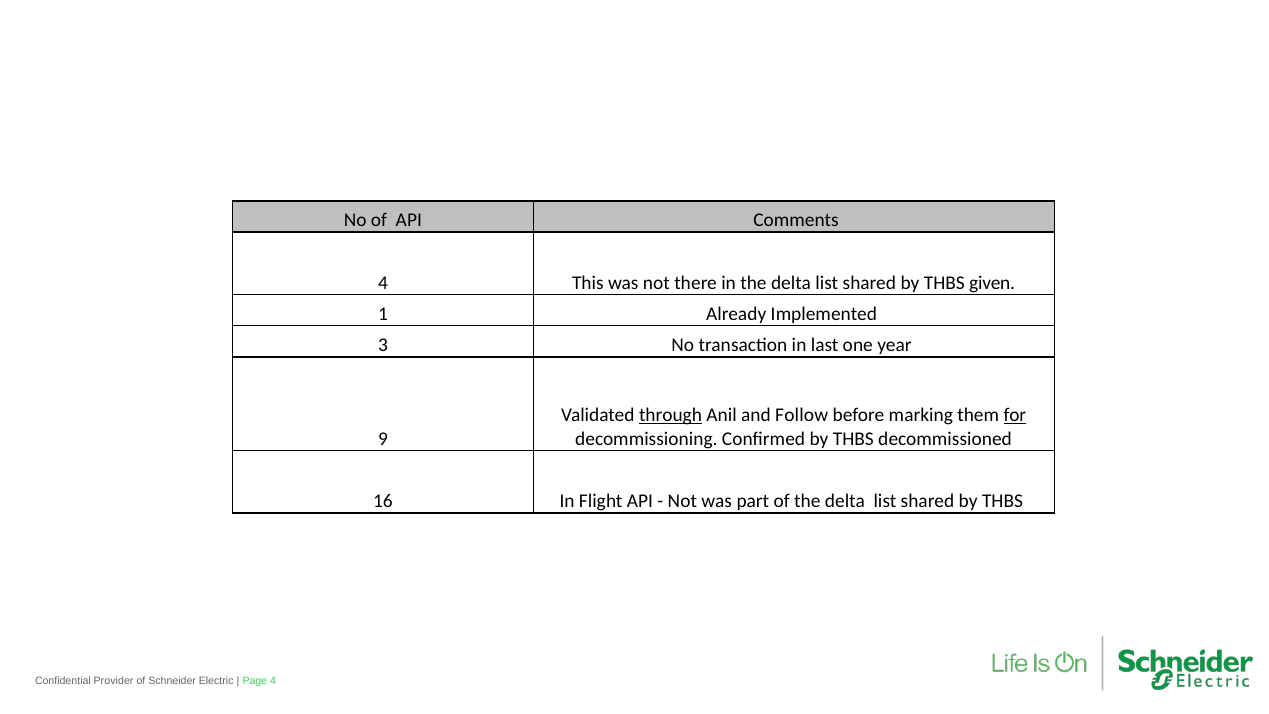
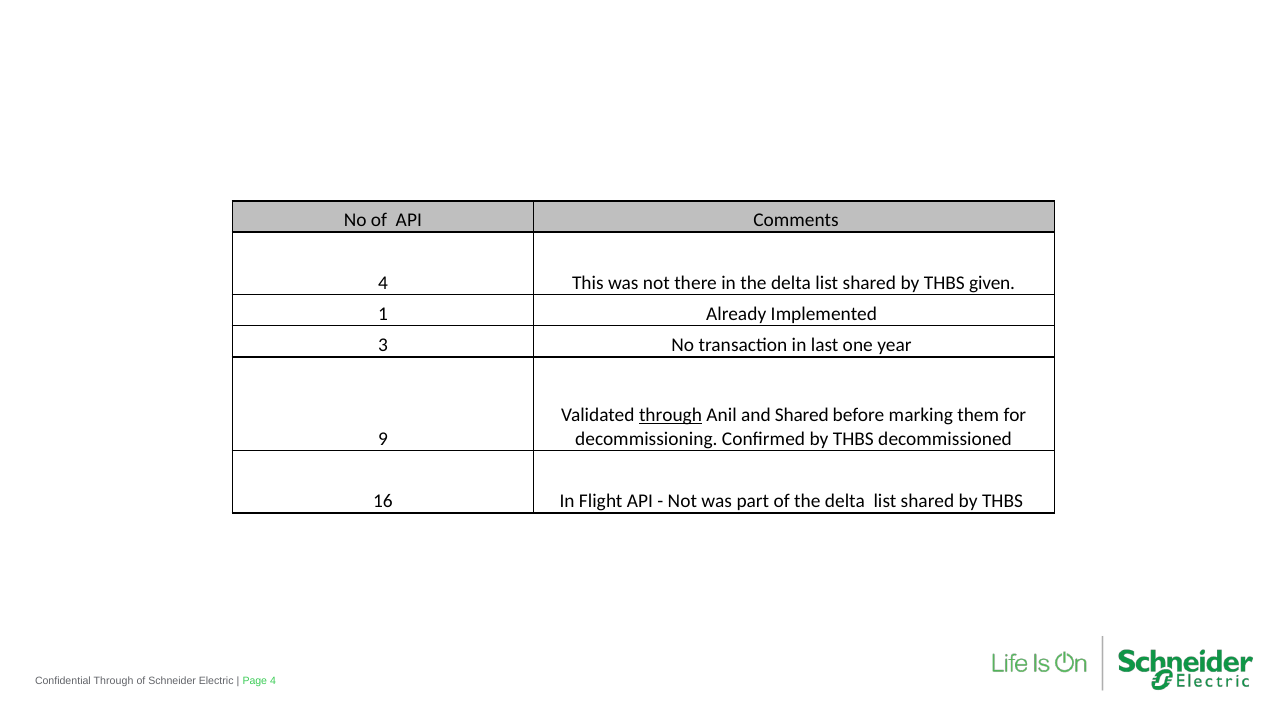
and Follow: Follow -> Shared (802, 415)
for underline: present -> none (1015, 415)
Confidential Provider: Provider -> Through (114, 681)
